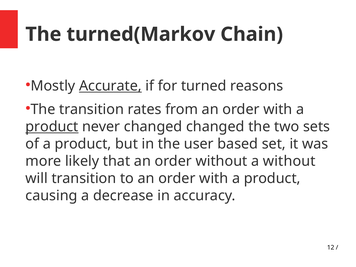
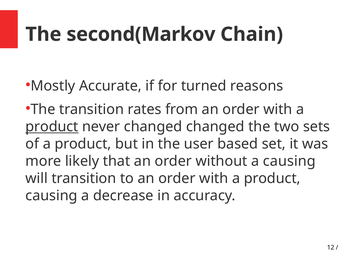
turned(Markov: turned(Markov -> second(Markov (141, 34)
Accurate underline: present -> none (110, 86)
a without: without -> causing (289, 161)
